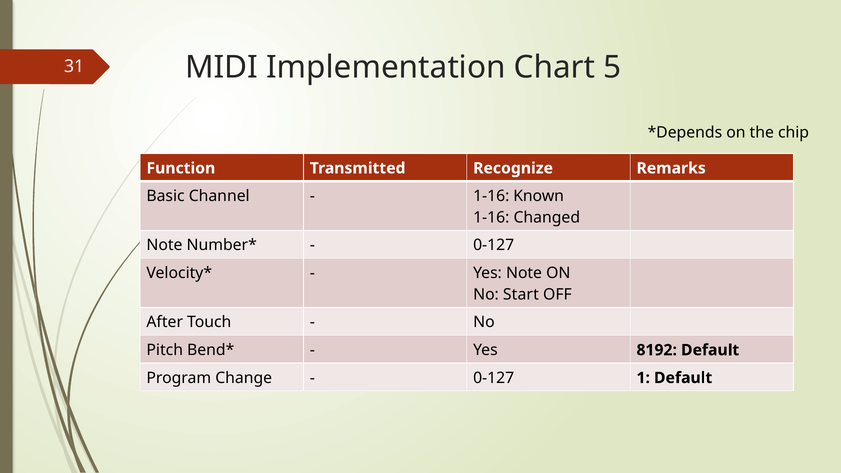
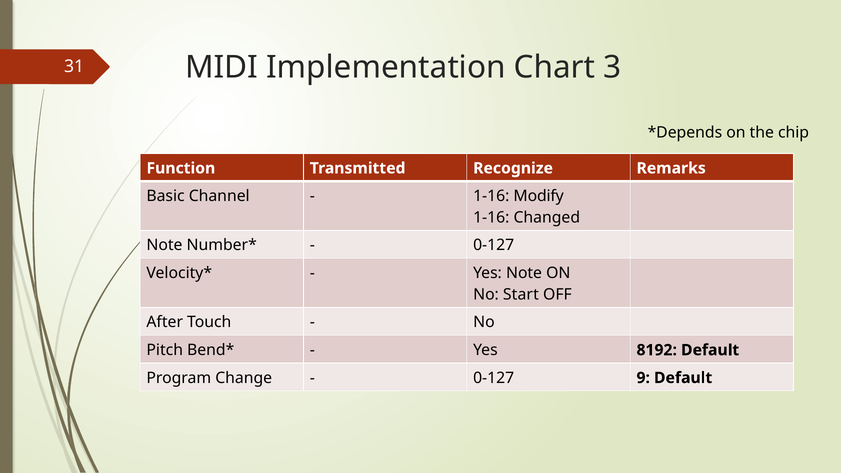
5: 5 -> 3 (613, 67)
Known: Known -> Modify (539, 196)
1: 1 -> 9 (643, 378)
